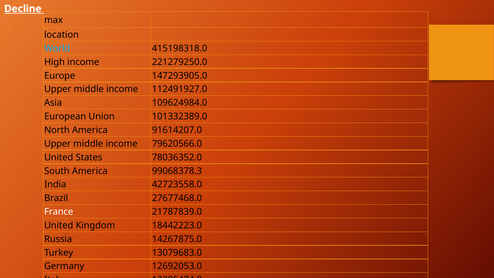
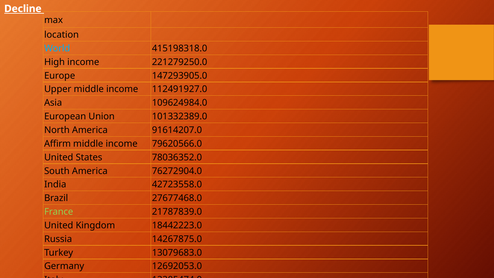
Upper: Upper -> Affirm (58, 144)
99068378.3: 99068378.3 -> 76272904.0 (177, 171)
France colour: white -> light green (59, 212)
